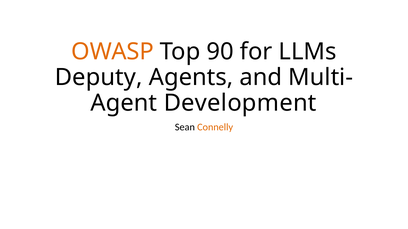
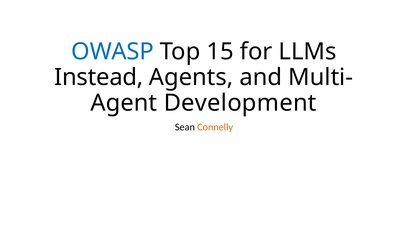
OWASP colour: orange -> blue (113, 52)
90: 90 -> 15 (220, 52)
Deputy: Deputy -> Instead (99, 77)
